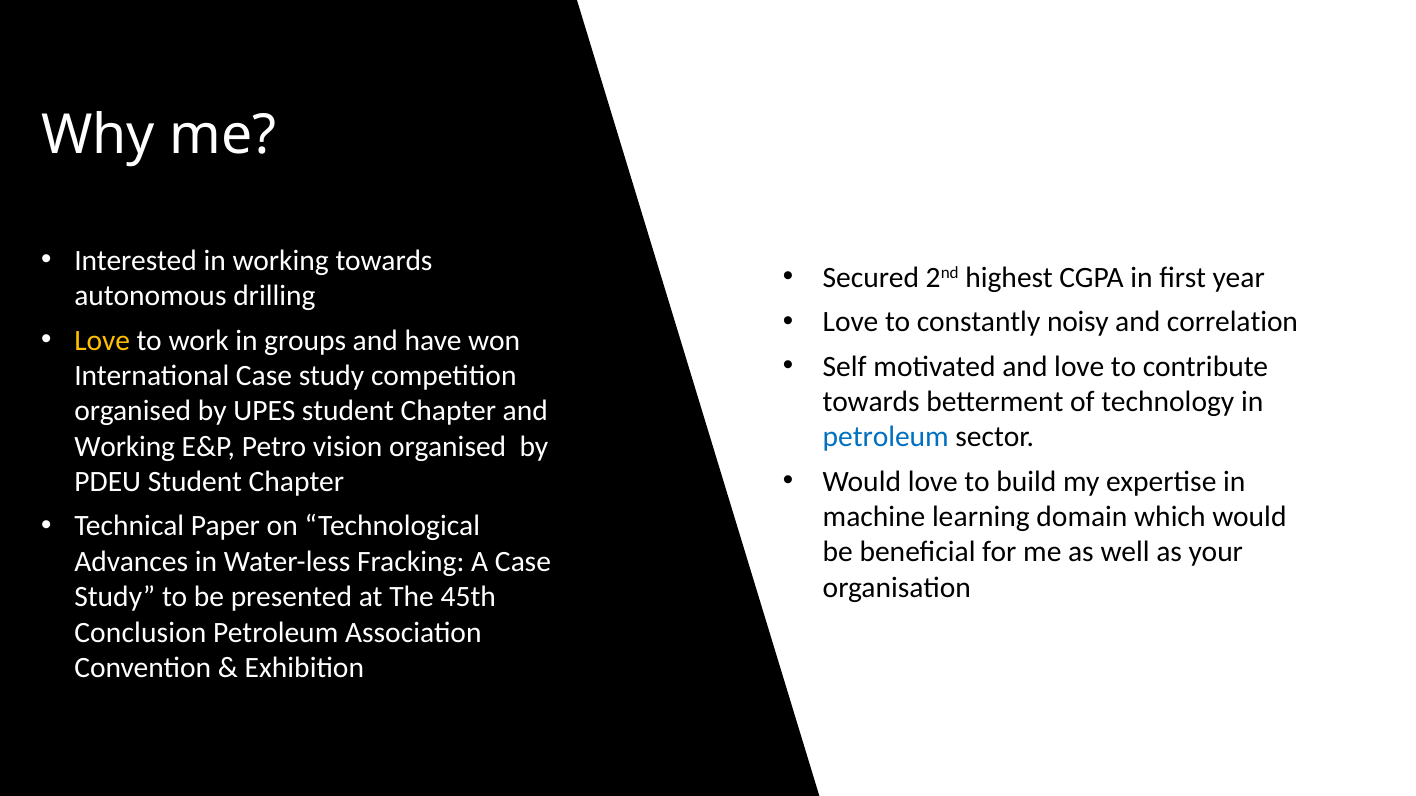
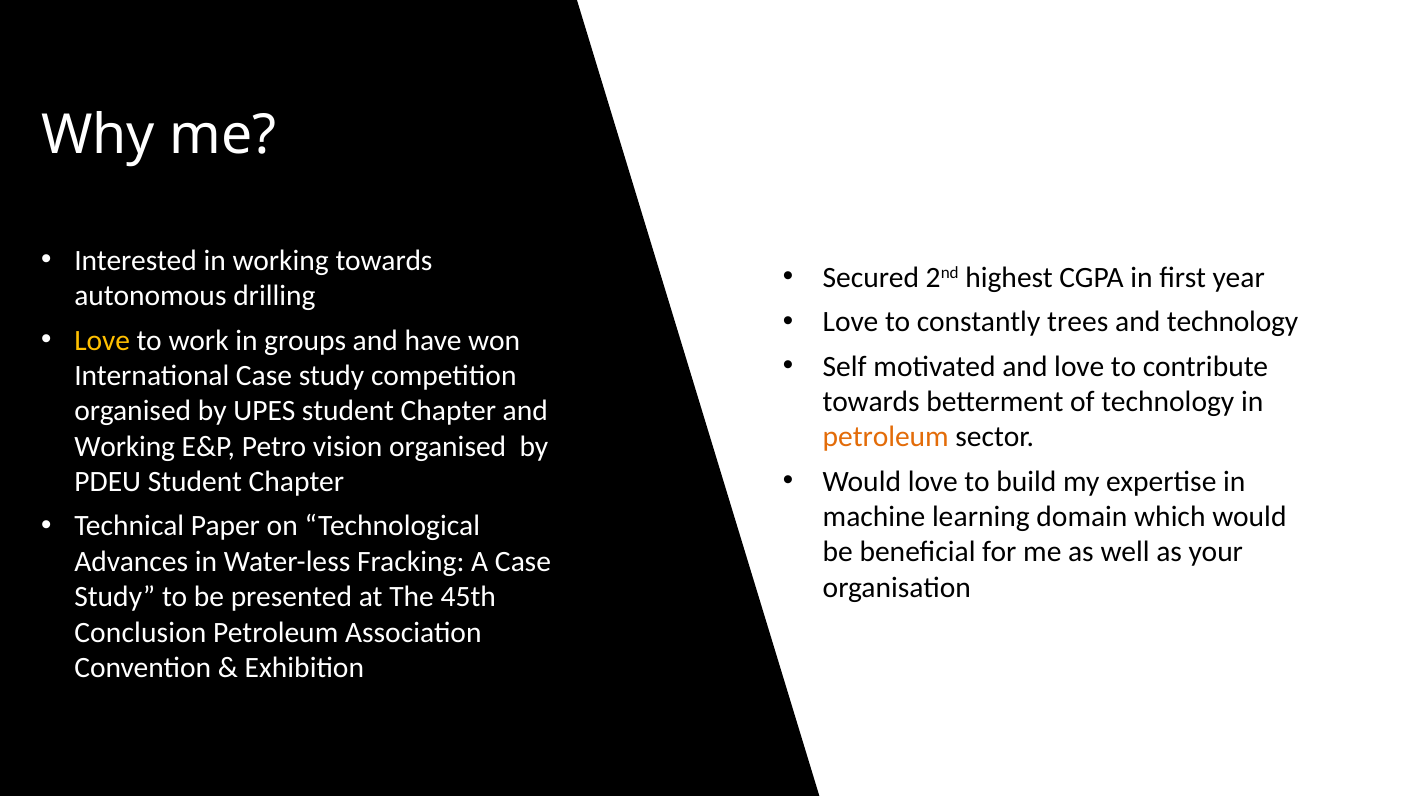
noisy: noisy -> trees (1078, 322)
and correlation: correlation -> technology (1233, 322)
petroleum colour: blue -> orange (886, 437)
